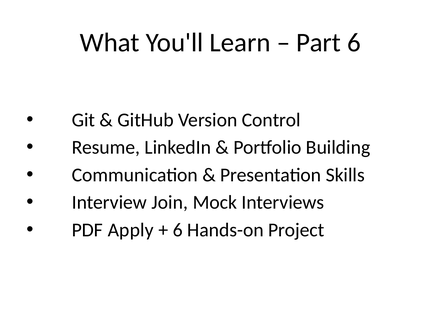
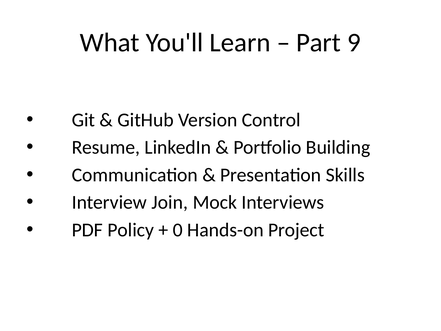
Part 6: 6 -> 9 (354, 43)
Apply: Apply -> Policy (131, 230)
6: 6 -> 0 (178, 230)
